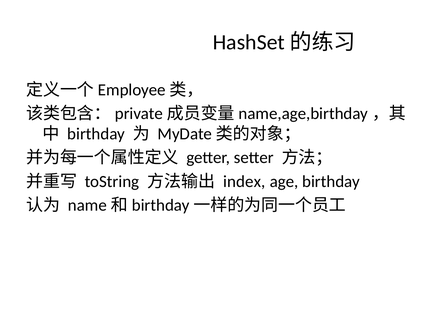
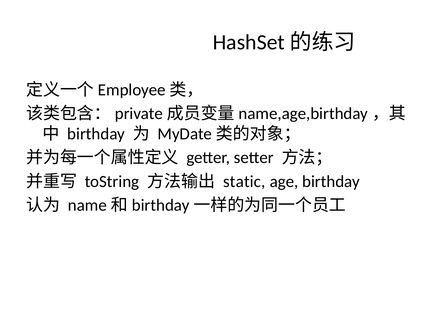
index: index -> static (244, 181)
